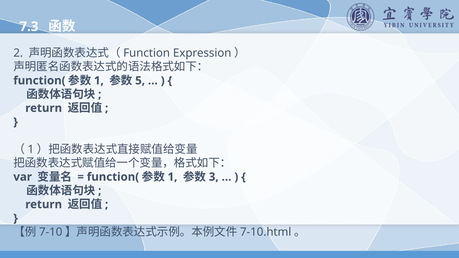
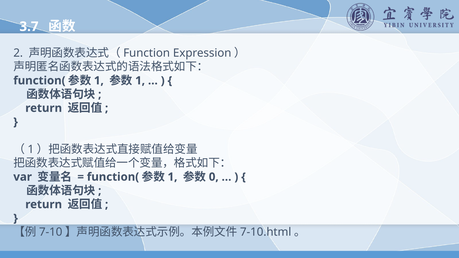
7.3: 7.3 -> 3.7 (29, 27)
5: 5 -> 1 (140, 81)
3: 3 -> 0 (214, 177)
